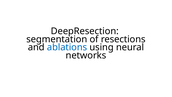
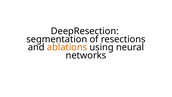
ablations colour: blue -> orange (67, 47)
